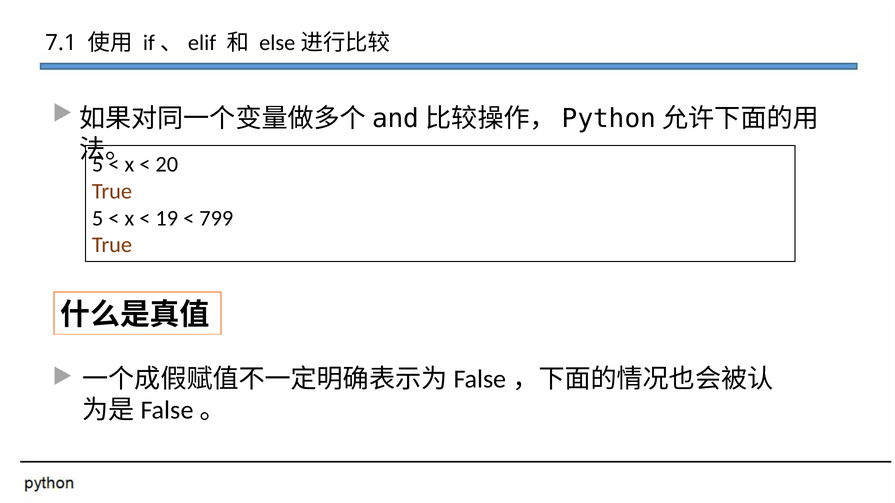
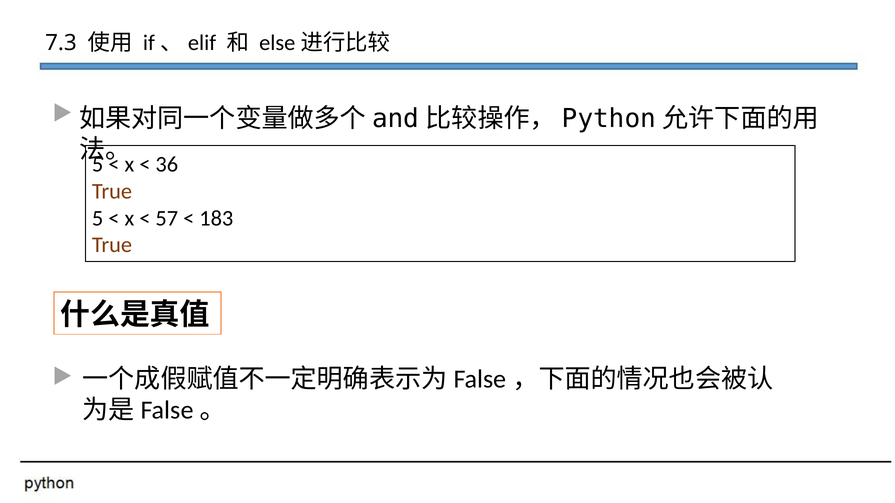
7.1: 7.1 -> 7.3 (61, 43)
20: 20 -> 36 (167, 165)
19: 19 -> 57 (167, 218)
799: 799 -> 183 (216, 218)
